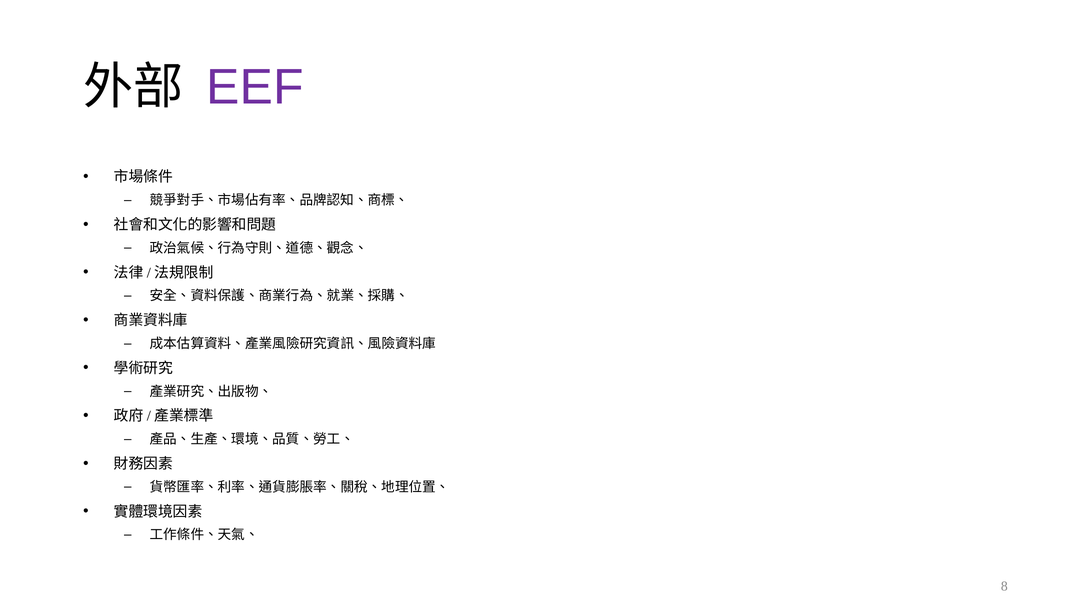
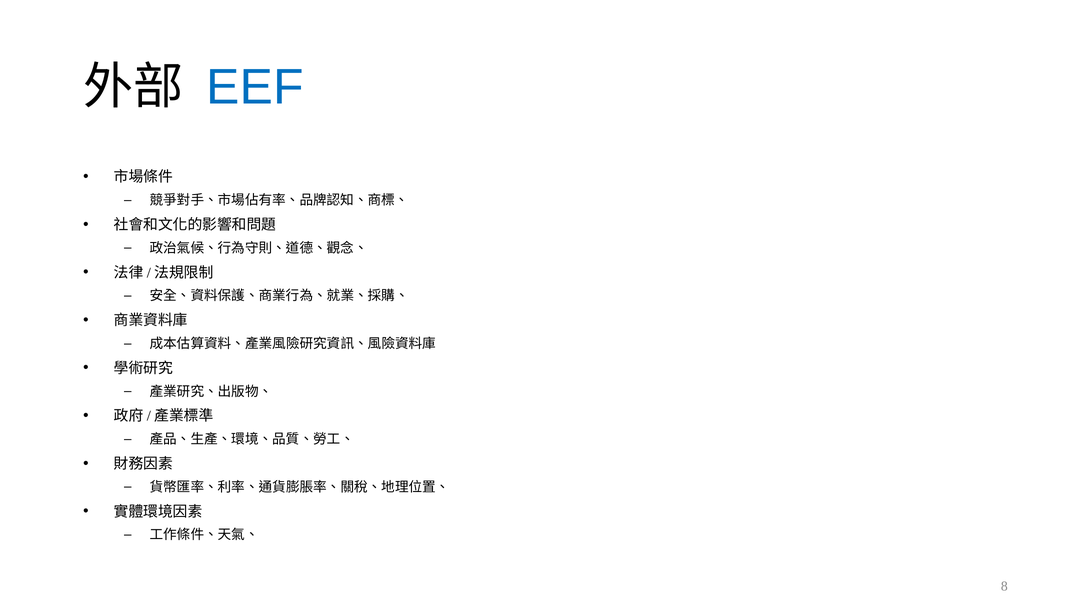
EEF colour: purple -> blue (255, 87)
